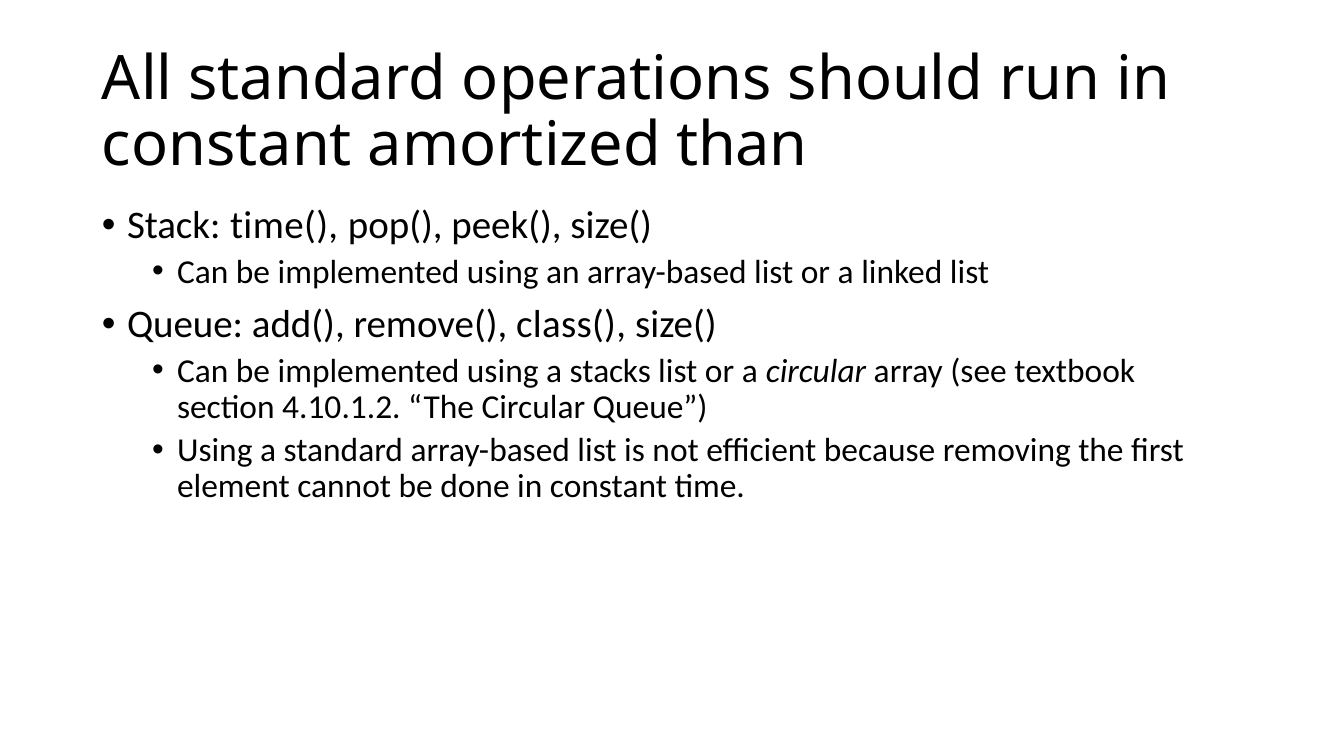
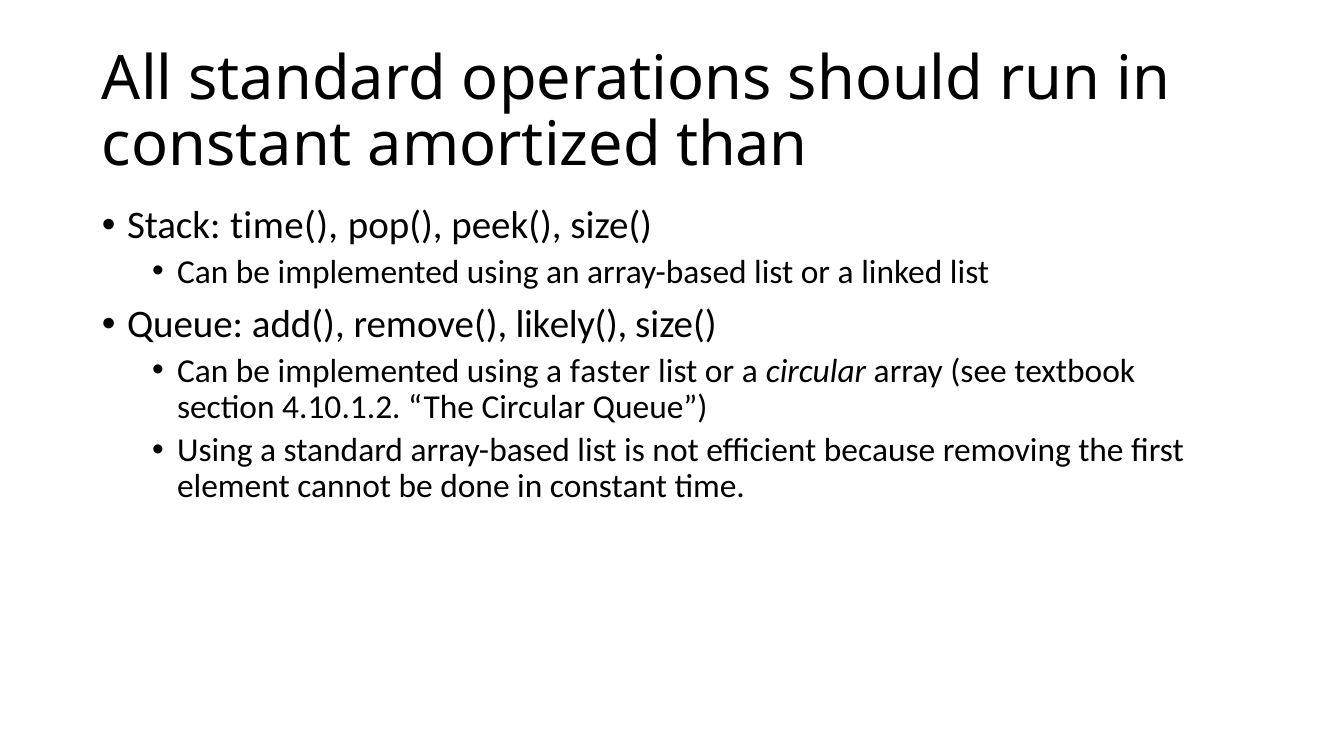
class(: class( -> likely( (571, 325)
stacks: stacks -> faster (610, 371)
